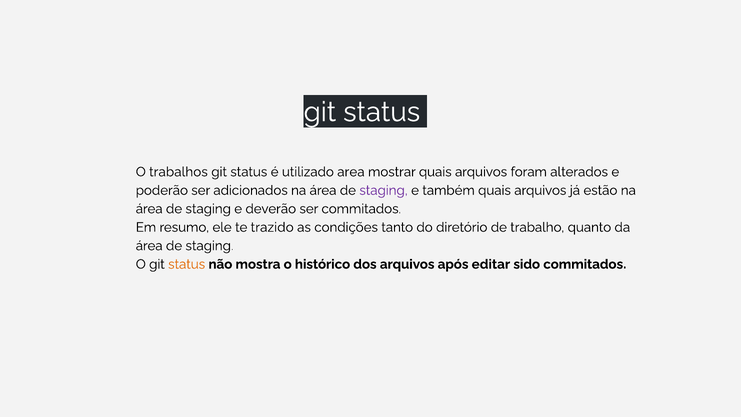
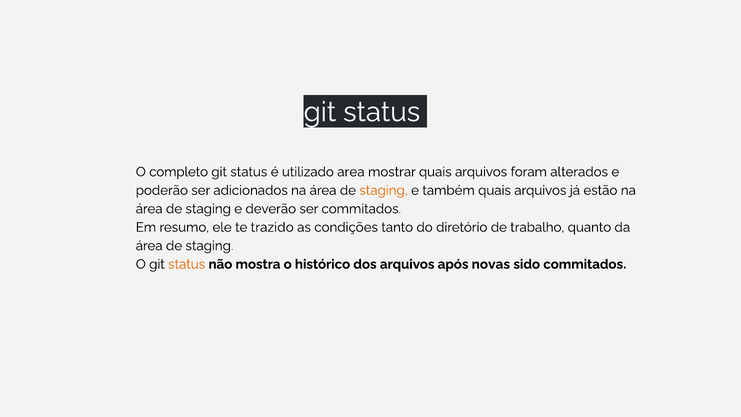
trabalhos: trabalhos -> completo (179, 172)
staging colour: purple -> orange (384, 190)
editar: editar -> novas (491, 264)
